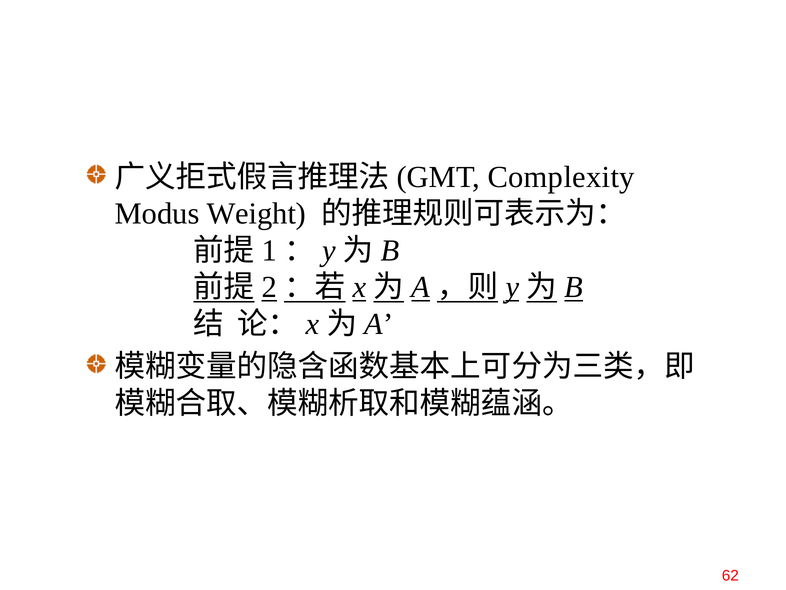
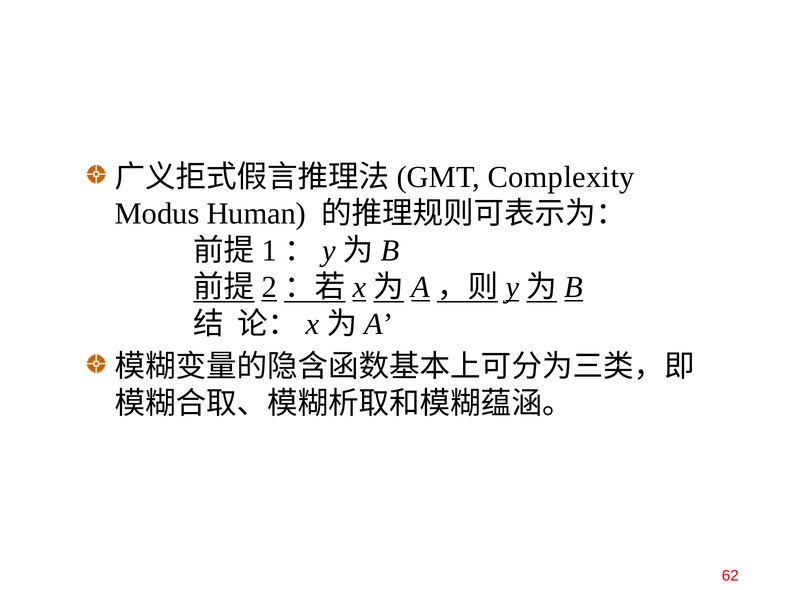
Weight: Weight -> Human (256, 214)
